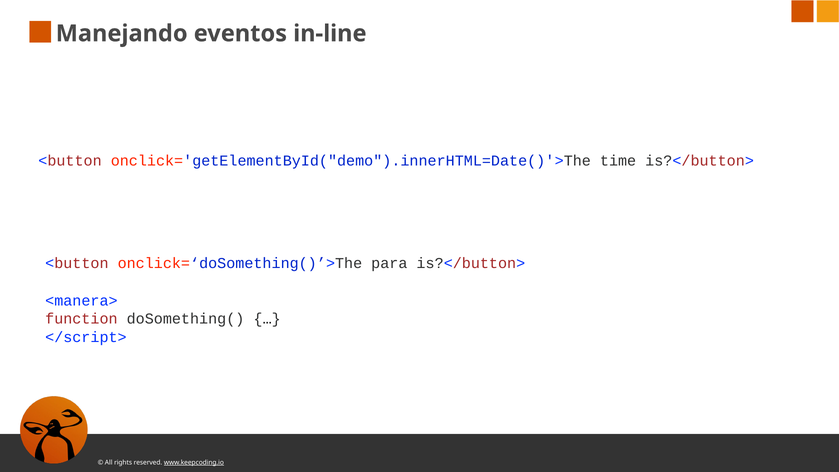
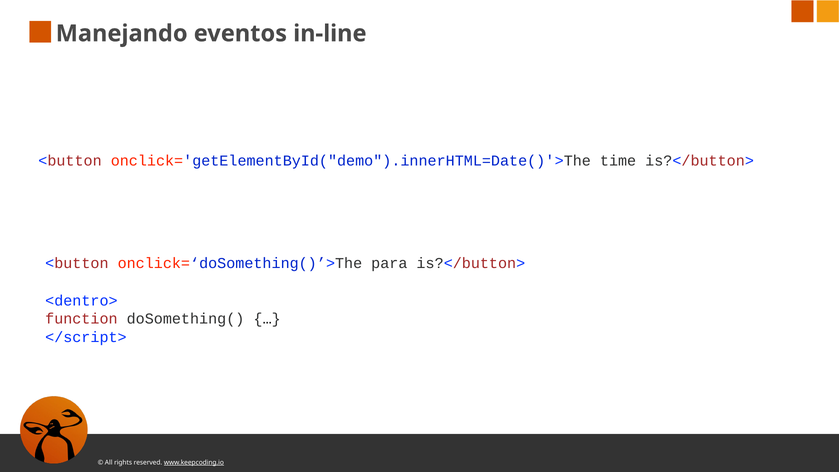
<manera>: <manera> -> <dentro> (81, 301)
